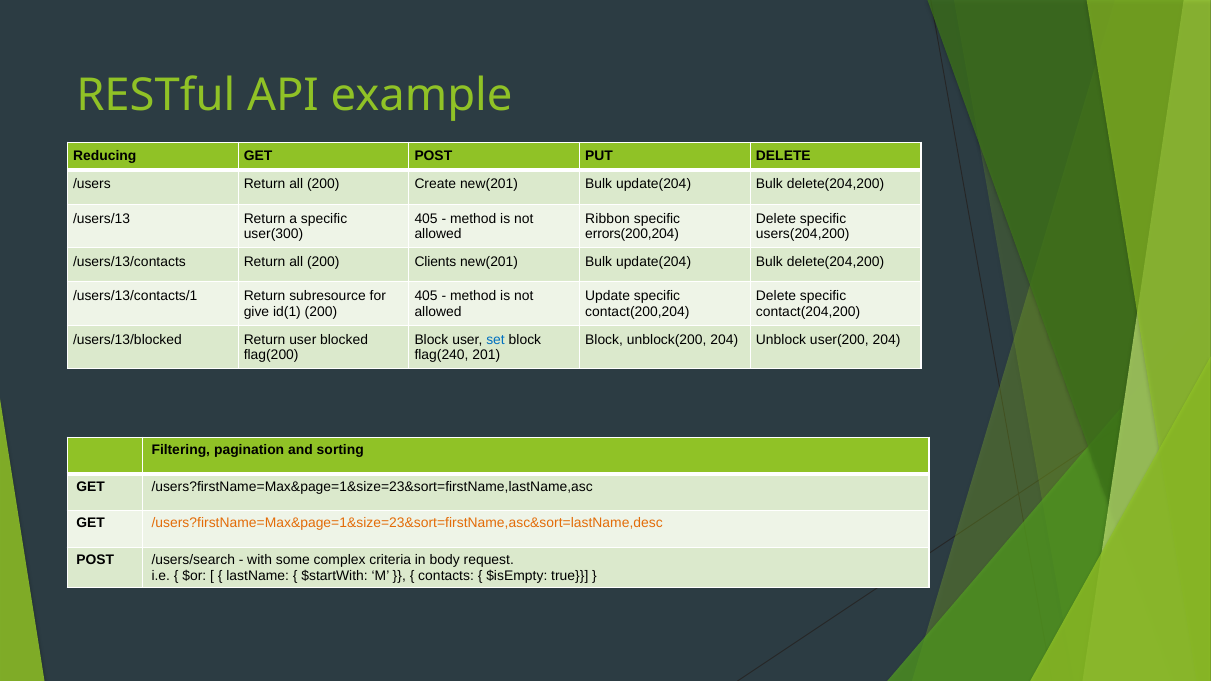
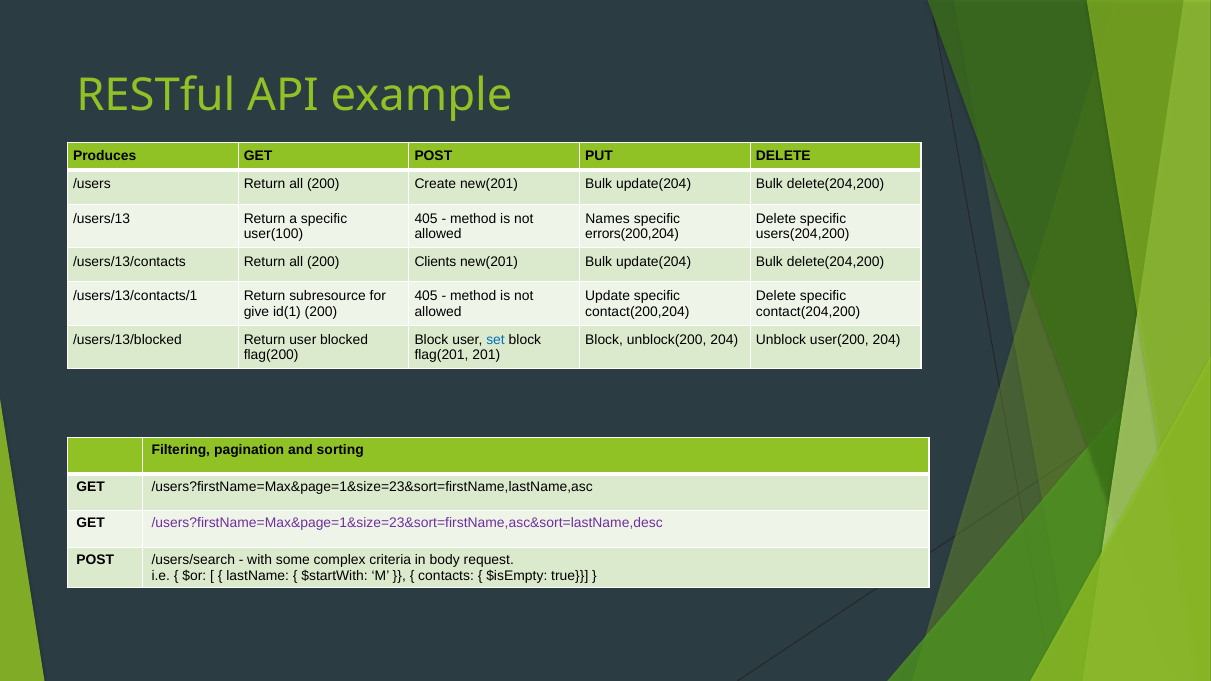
Reducing: Reducing -> Produces (105, 156)
Ribbon: Ribbon -> Names (608, 219)
user(300: user(300 -> user(100 (274, 234)
flag(240: flag(240 -> flag(201 (442, 355)
/users?firstName=Max&page=1&size=23&sort=firstName,asc&sort=lastName,desc colour: orange -> purple (407, 523)
